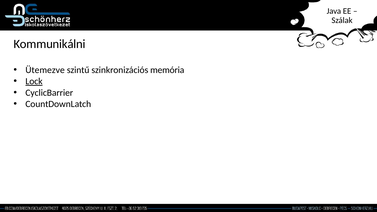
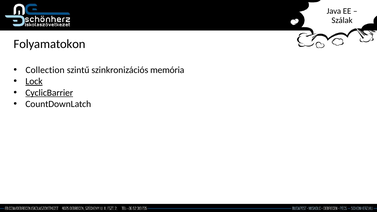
Kommunikálni: Kommunikálni -> Folyamatokon (50, 44)
Ütemezve: Ütemezve -> Collection (45, 70)
CyclicBarrier underline: none -> present (49, 93)
